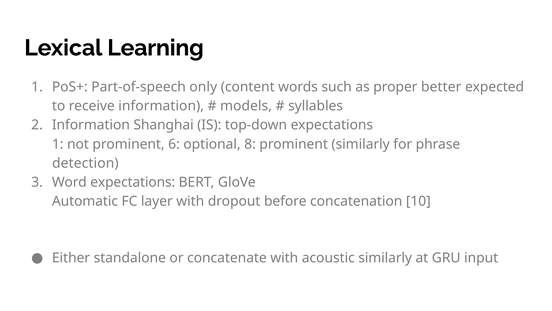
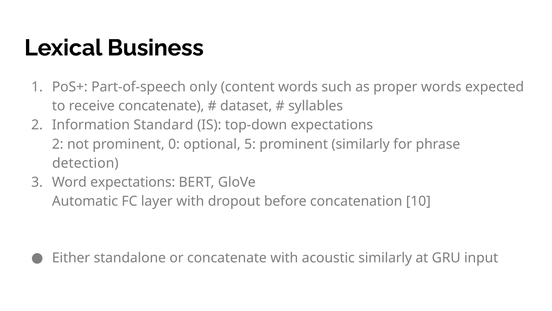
Learning: Learning -> Business (156, 48)
proper better: better -> words (441, 87)
receive information: information -> concatenate (161, 106)
models: models -> dataset (246, 106)
Shanghai: Shanghai -> Standard (163, 125)
1: 1 -> 2 (58, 144)
6: 6 -> 0 (174, 144)
8: 8 -> 5 (250, 144)
